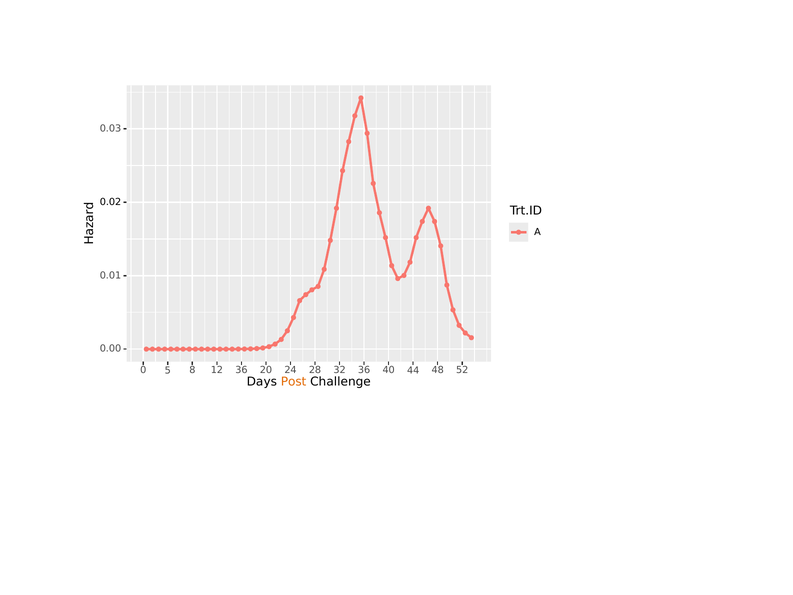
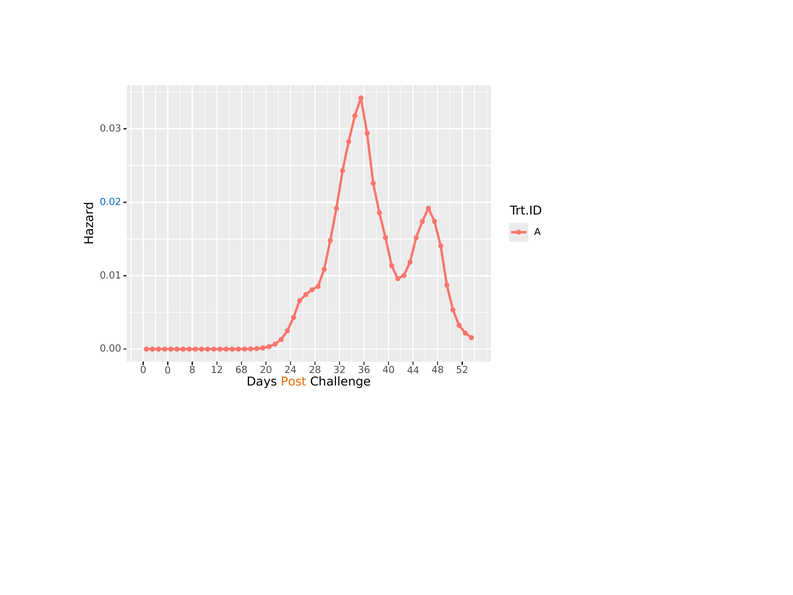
0.02 colour: black -> blue (111, 202)
0 5: 5 -> 0 (168, 370)
12 36: 36 -> 68 (241, 370)
